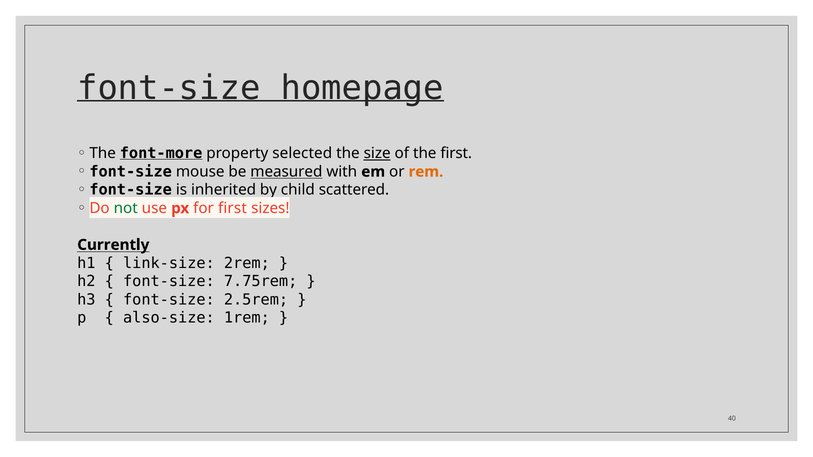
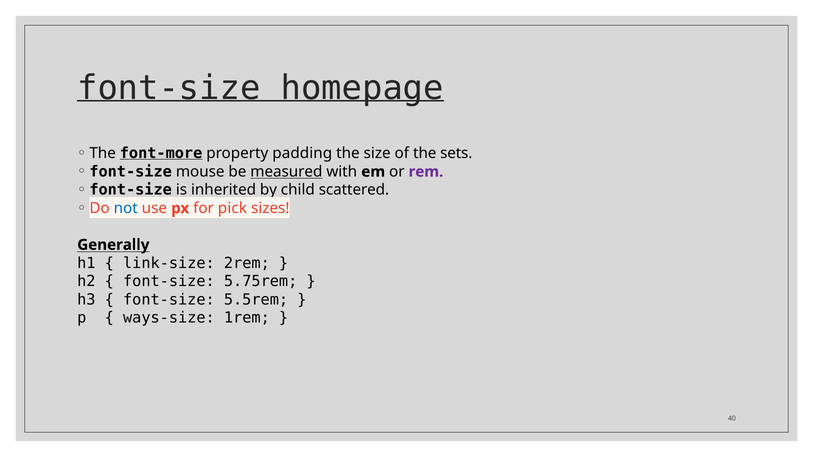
selected: selected -> padding (302, 154)
size underline: present -> none (377, 154)
the first: first -> sets (456, 154)
rem colour: orange -> purple (426, 172)
not colour: green -> blue (126, 208)
for first: first -> pick (232, 208)
Currently: Currently -> Generally (113, 245)
7.75rem: 7.75rem -> 5.75rem (261, 282)
2.5rem: 2.5rem -> 5.5rem (256, 300)
also-size: also-size -> ways-size (169, 318)
